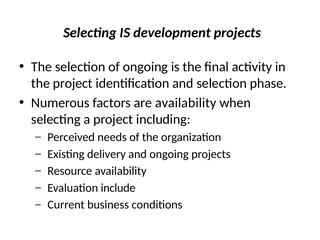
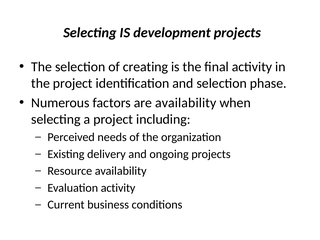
of ongoing: ongoing -> creating (145, 67)
Evaluation include: include -> activity (118, 188)
